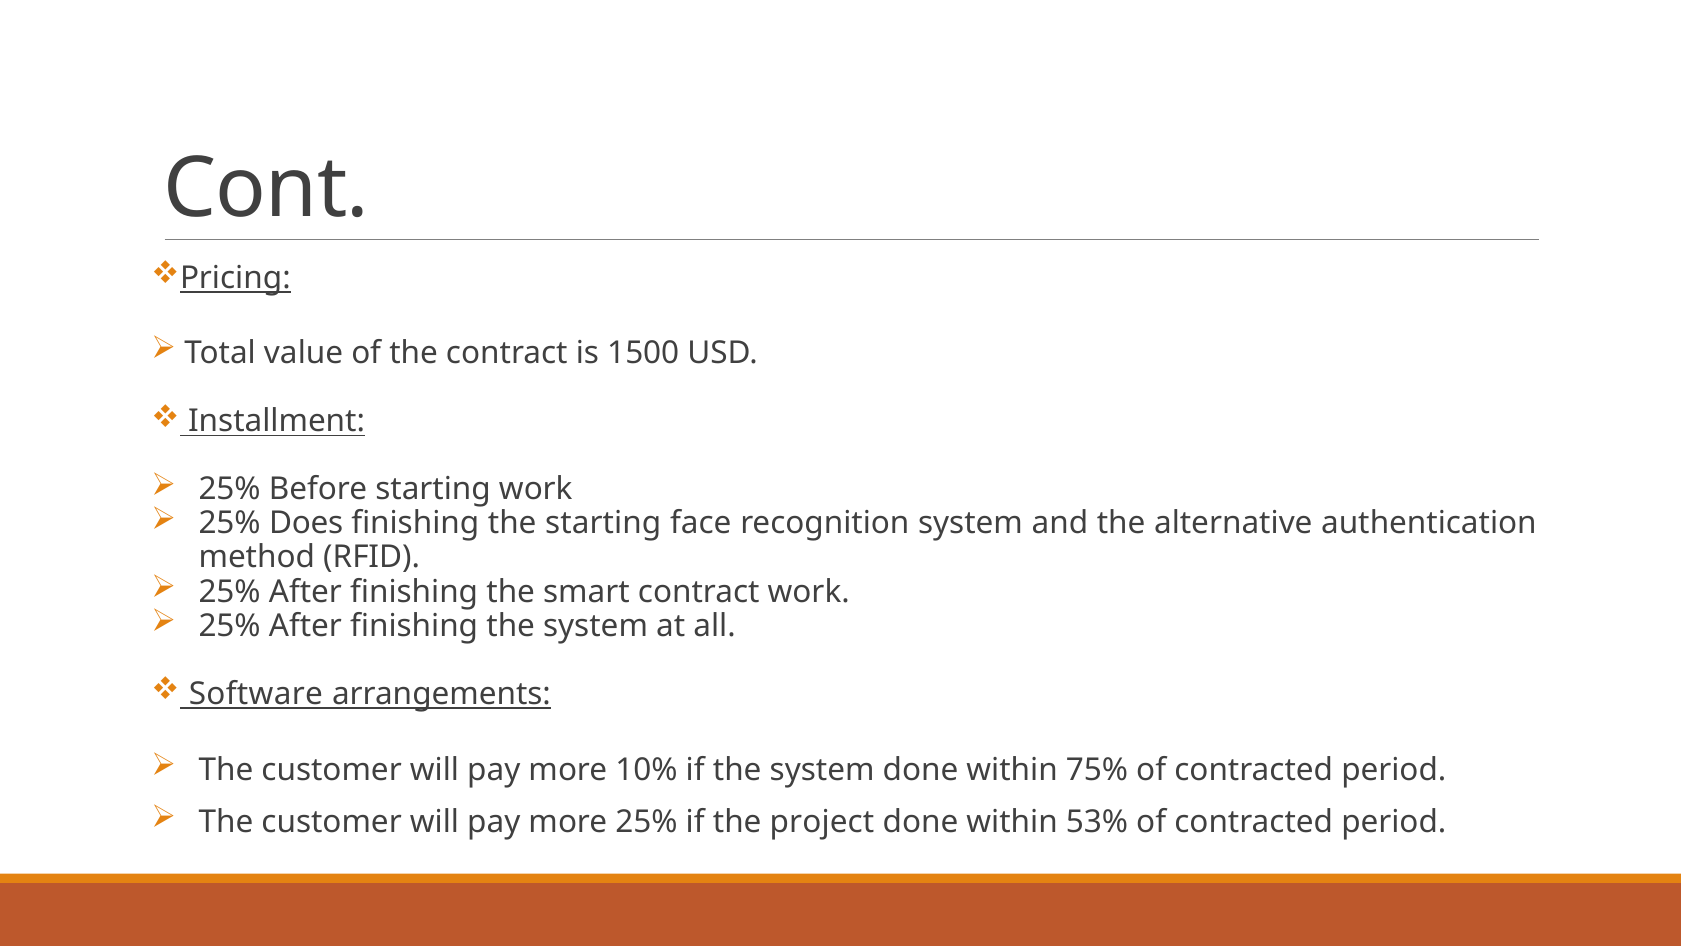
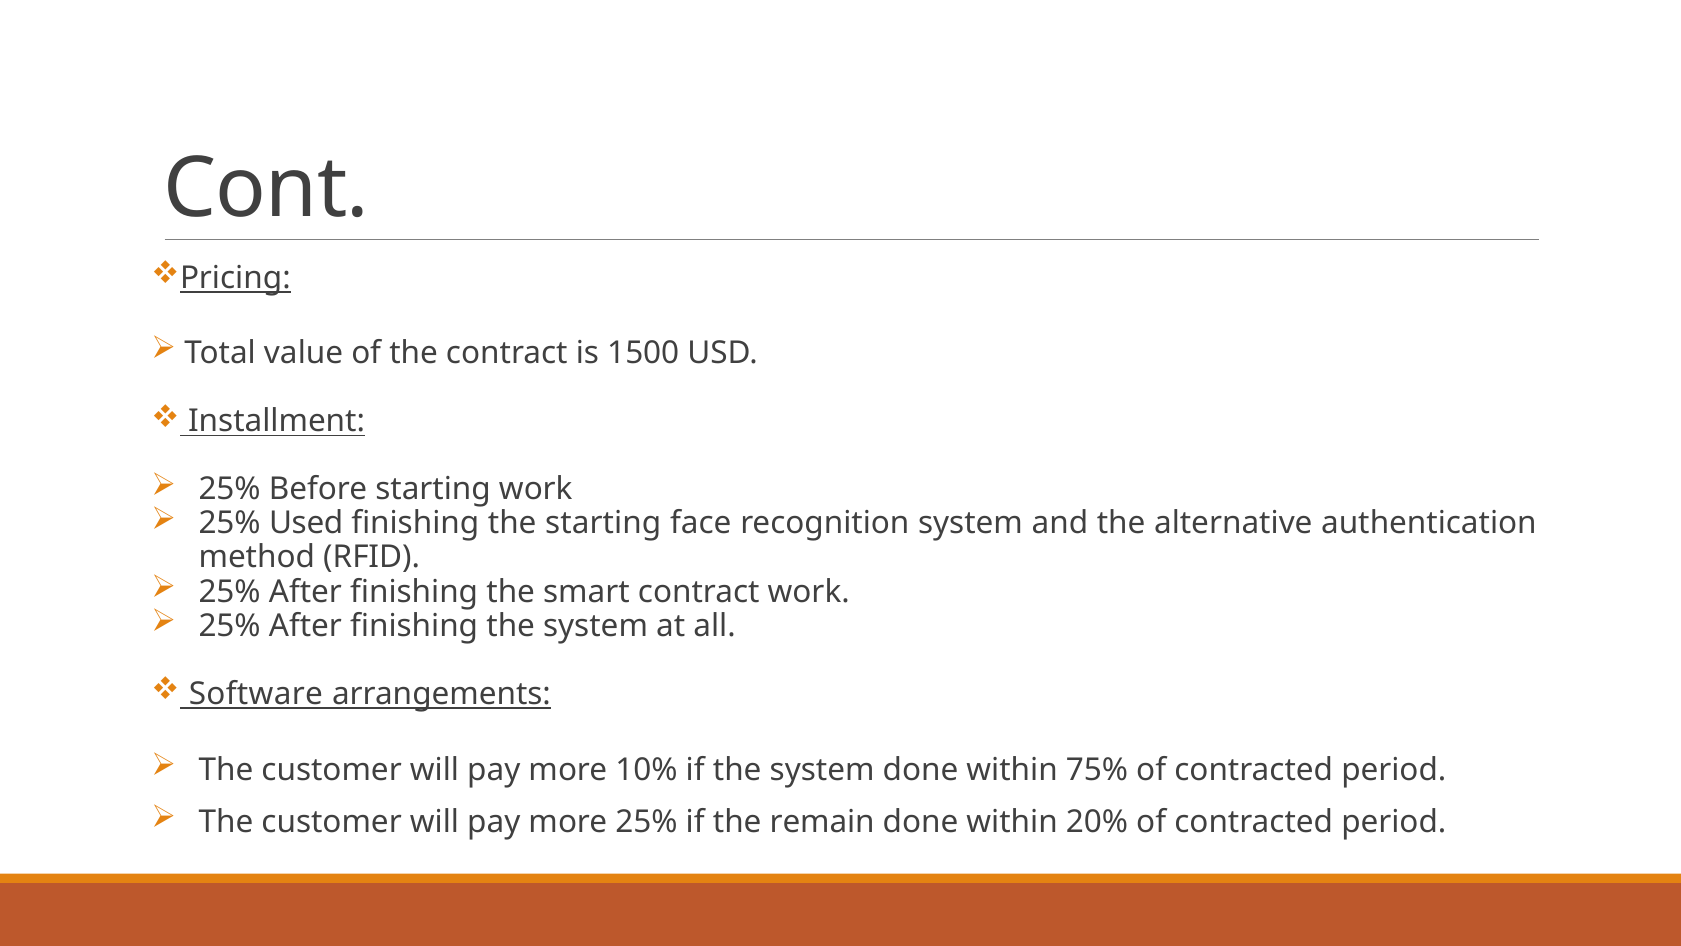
Does: Does -> Used (306, 523)
project: project -> remain (822, 822)
53%: 53% -> 20% (1097, 822)
